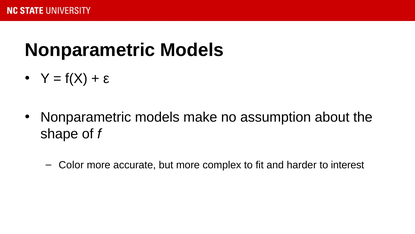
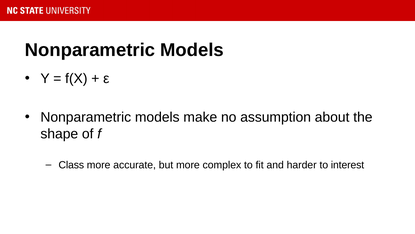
Color: Color -> Class (71, 165)
